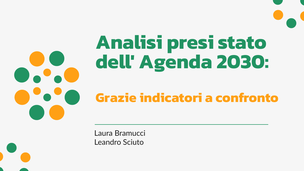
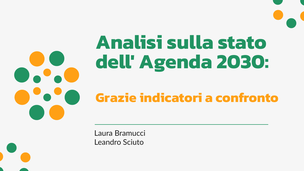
presi: presi -> sulla (190, 42)
